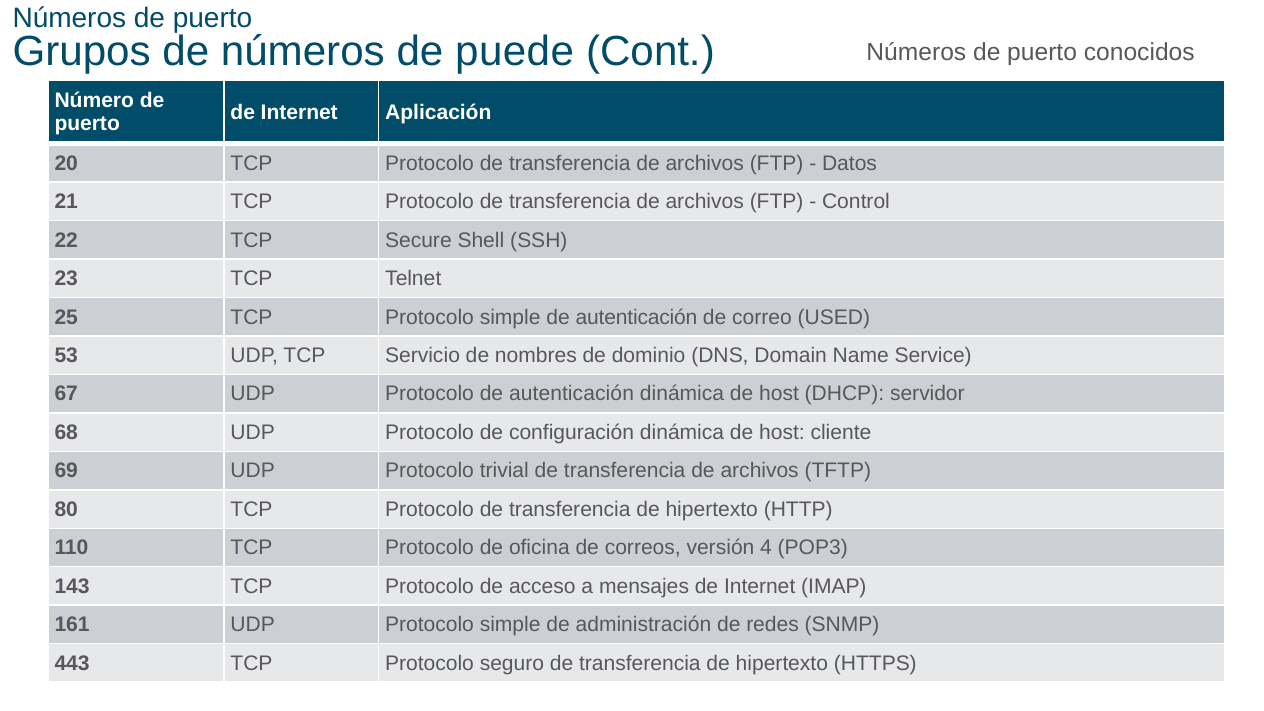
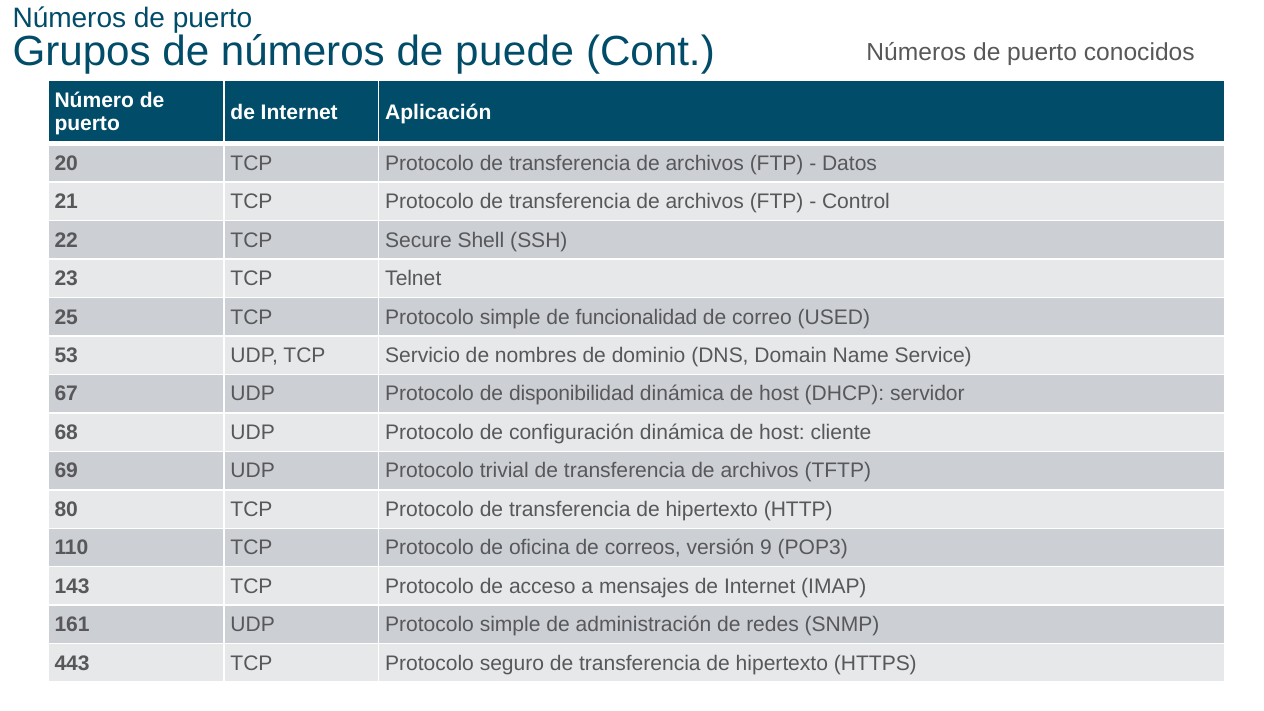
simple de autenticación: autenticación -> funcionalidad (637, 317)
Protocolo de autenticación: autenticación -> disponibilidad (572, 394)
4: 4 -> 9 (766, 548)
